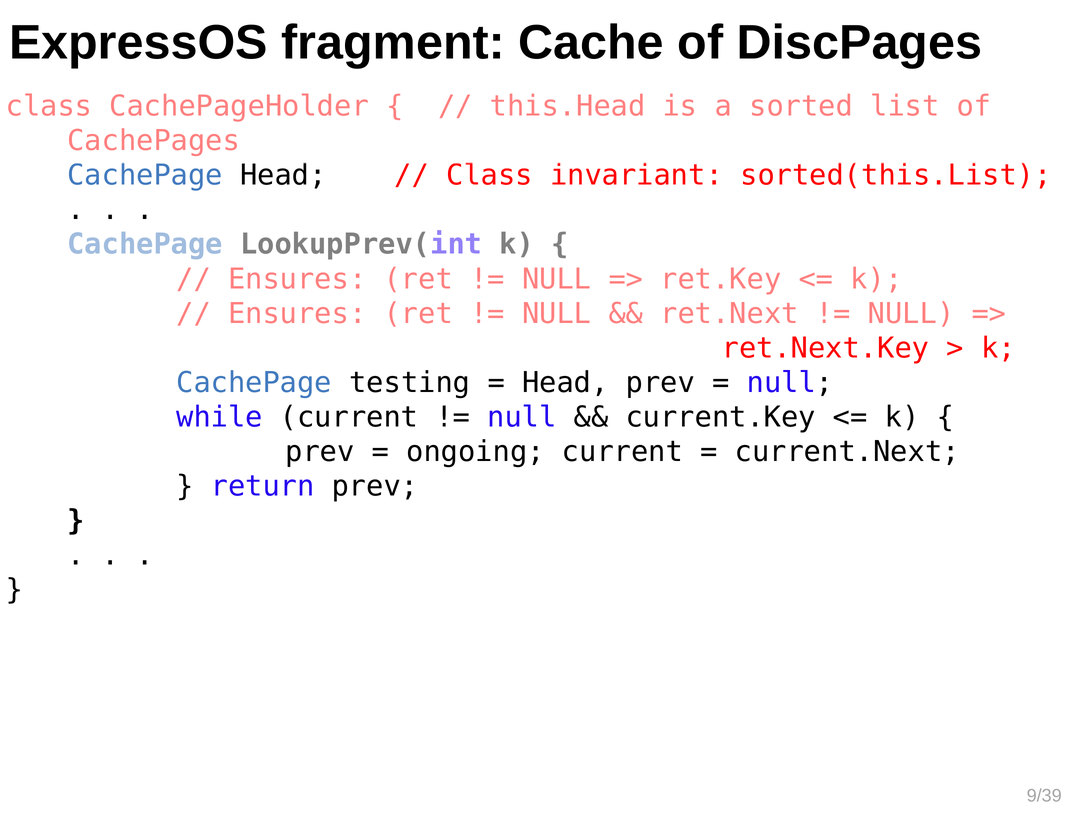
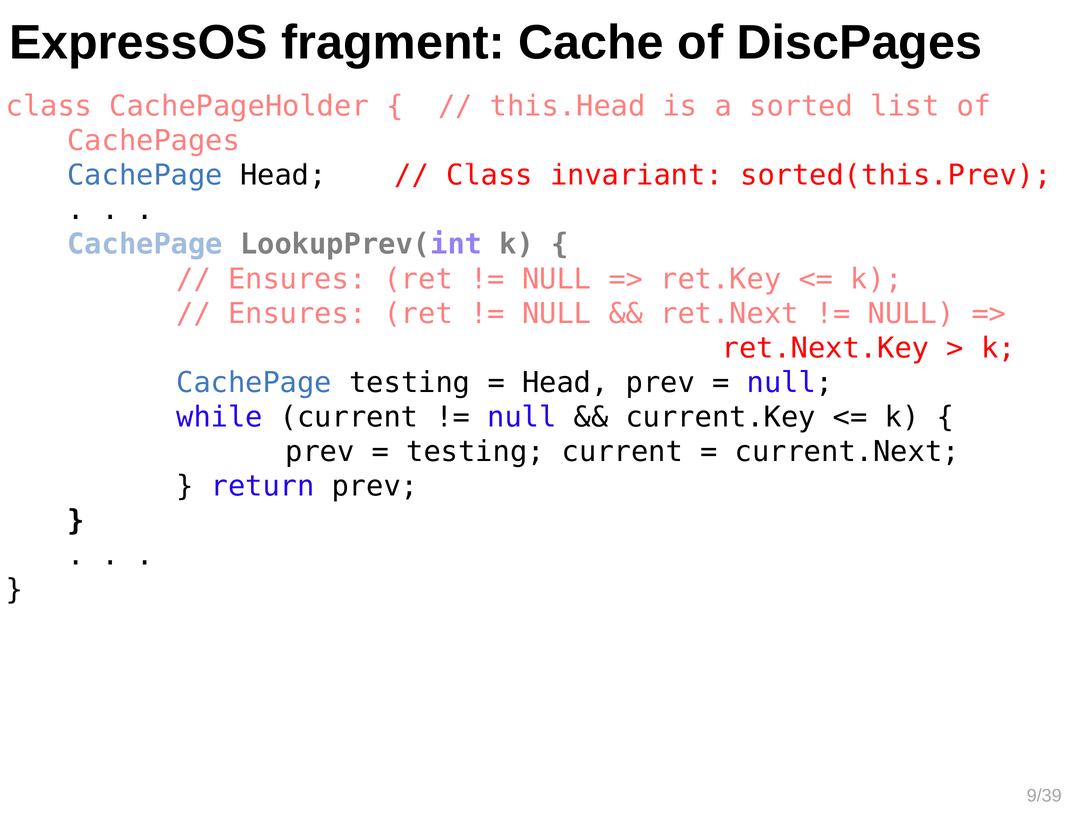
sorted(this.List: sorted(this.List -> sorted(this.Prev (896, 176)
ongoing: ongoing -> testing (475, 452)
